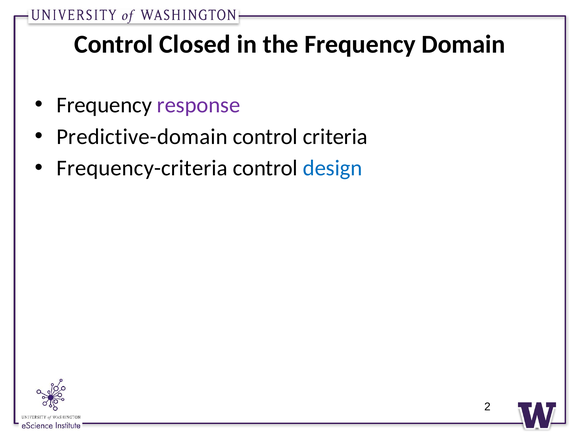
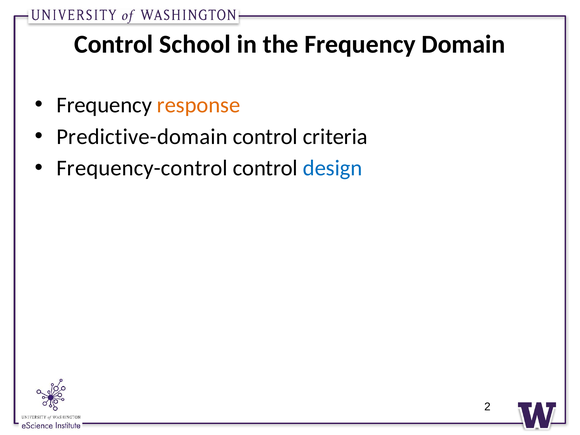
Closed: Closed -> School (195, 44)
response colour: purple -> orange (199, 105)
Frequency-criteria: Frequency-criteria -> Frequency-control (142, 168)
